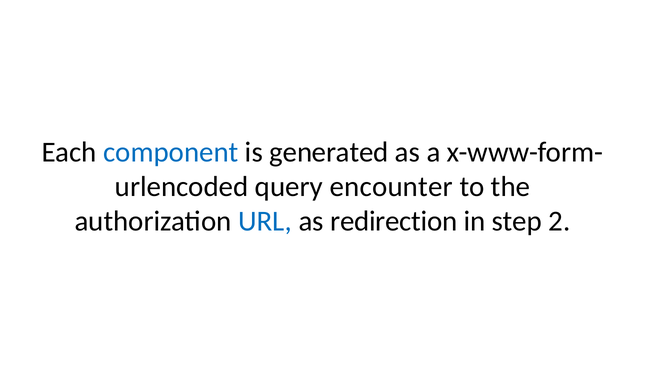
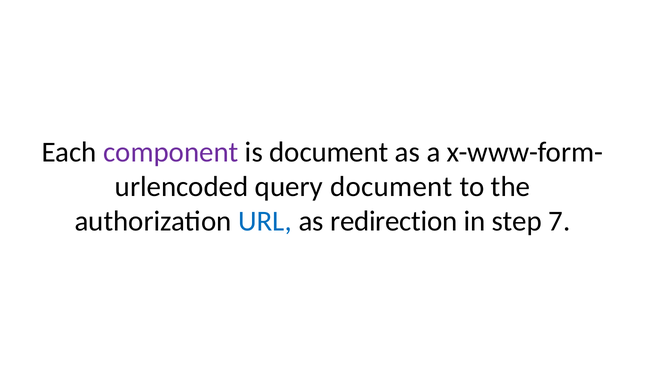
component colour: blue -> purple (171, 152)
is generated: generated -> document (329, 152)
query encounter: encounter -> document (391, 187)
2: 2 -> 7 (559, 222)
